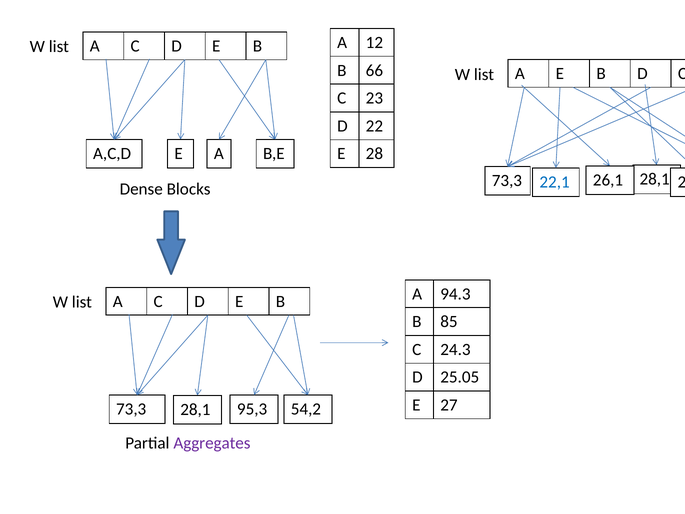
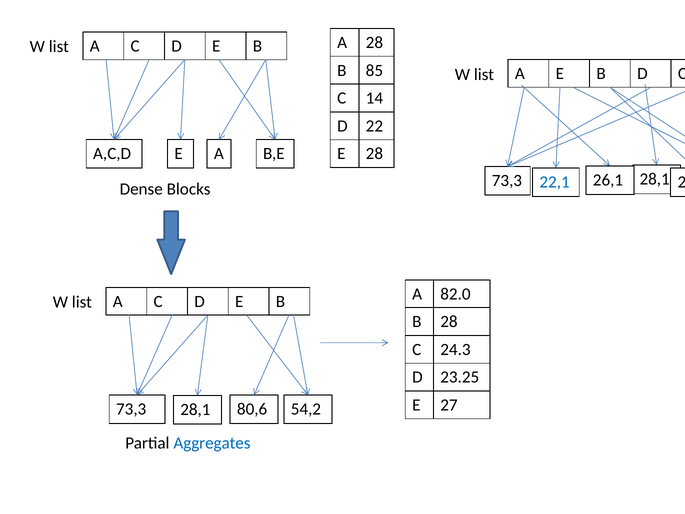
A 12: 12 -> 28 (374, 43)
66: 66 -> 85 (374, 70)
23: 23 -> 14 (374, 98)
94.3: 94.3 -> 82.0 (455, 294)
B 85: 85 -> 28 (449, 322)
25.05: 25.05 -> 23.25 (460, 377)
95,3: 95,3 -> 80,6 (252, 409)
Aggregates colour: purple -> blue (212, 443)
